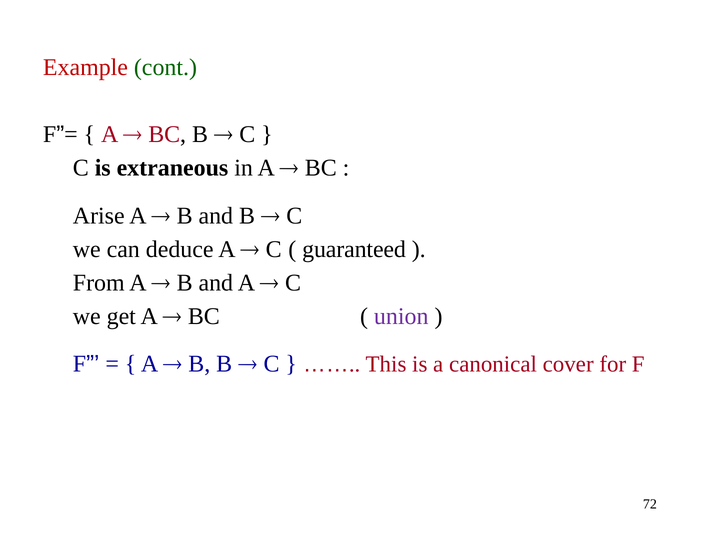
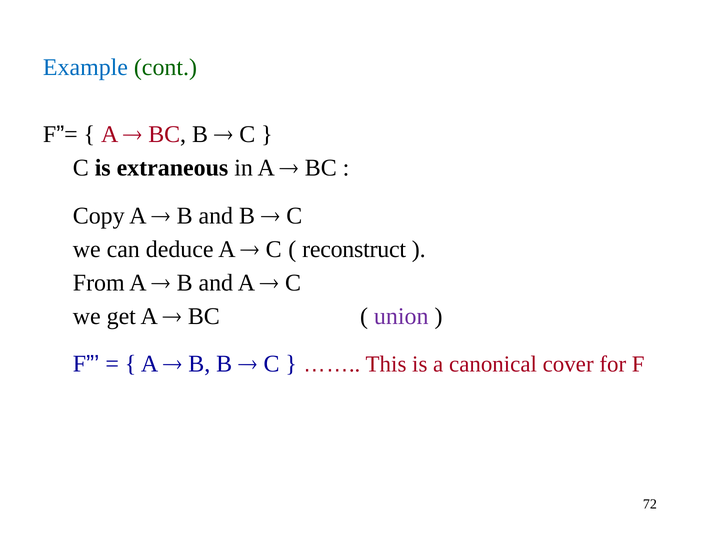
Example colour: red -> blue (85, 67)
Arise: Arise -> Copy (99, 215)
guaranteed: guaranteed -> reconstruct (354, 249)
